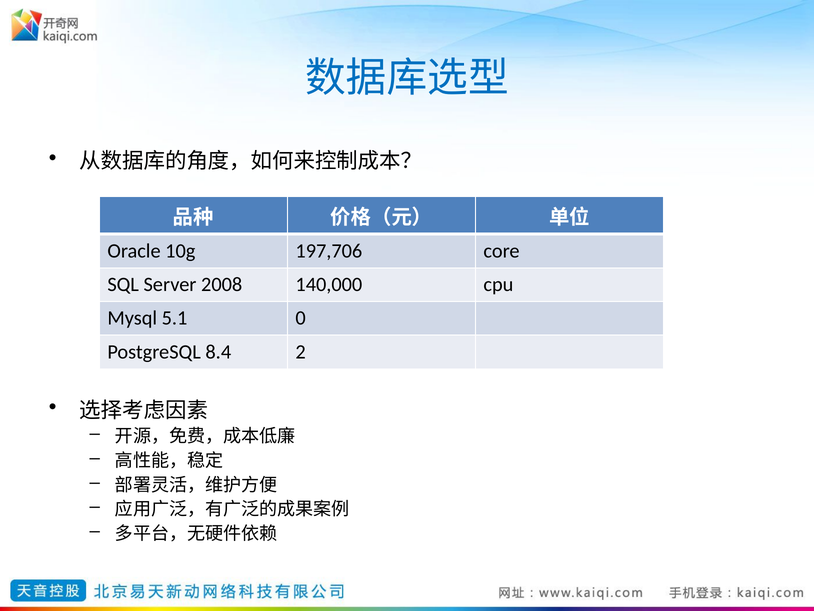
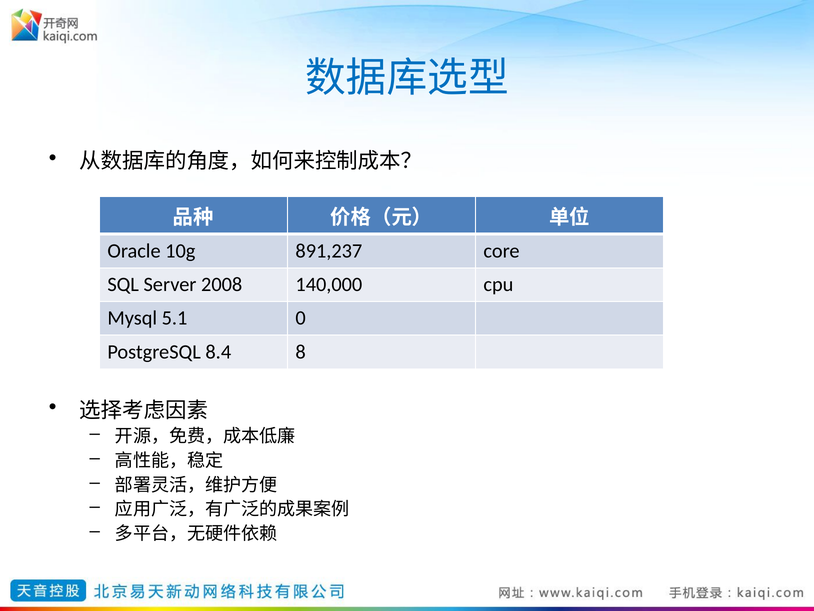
197,706: 197,706 -> 891,237 (329, 251)
2: 2 -> 8 (301, 352)
